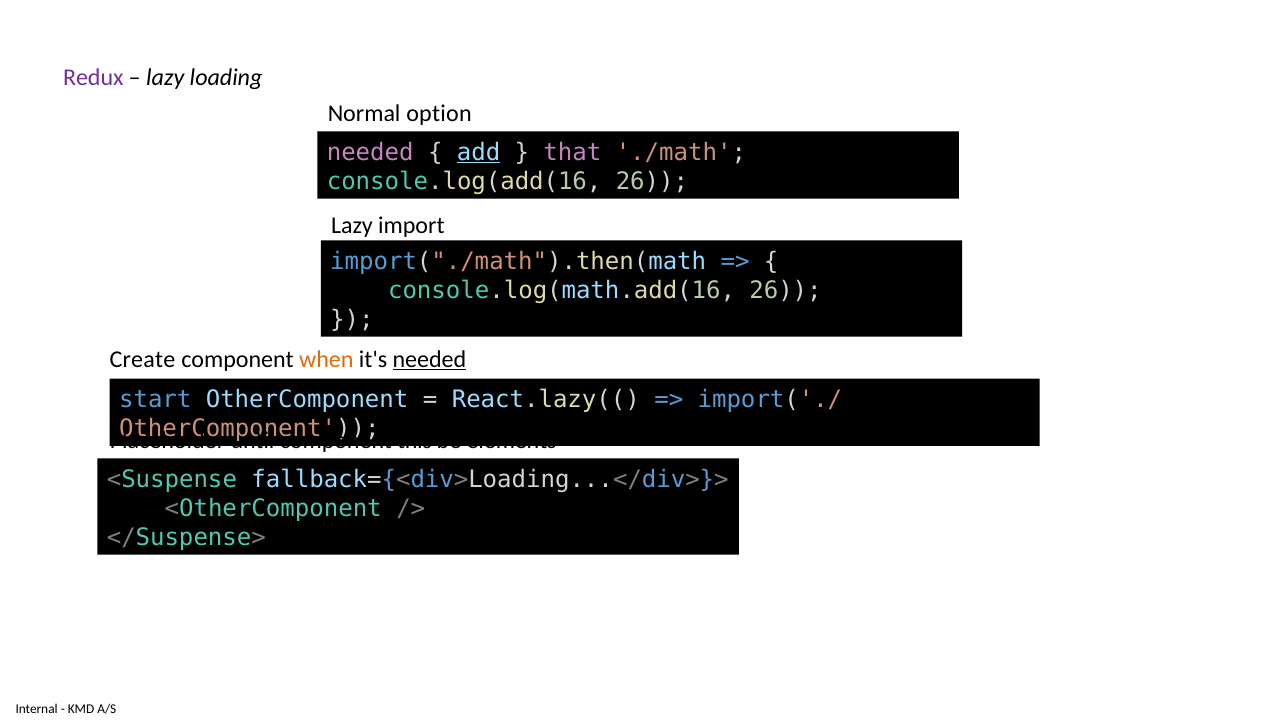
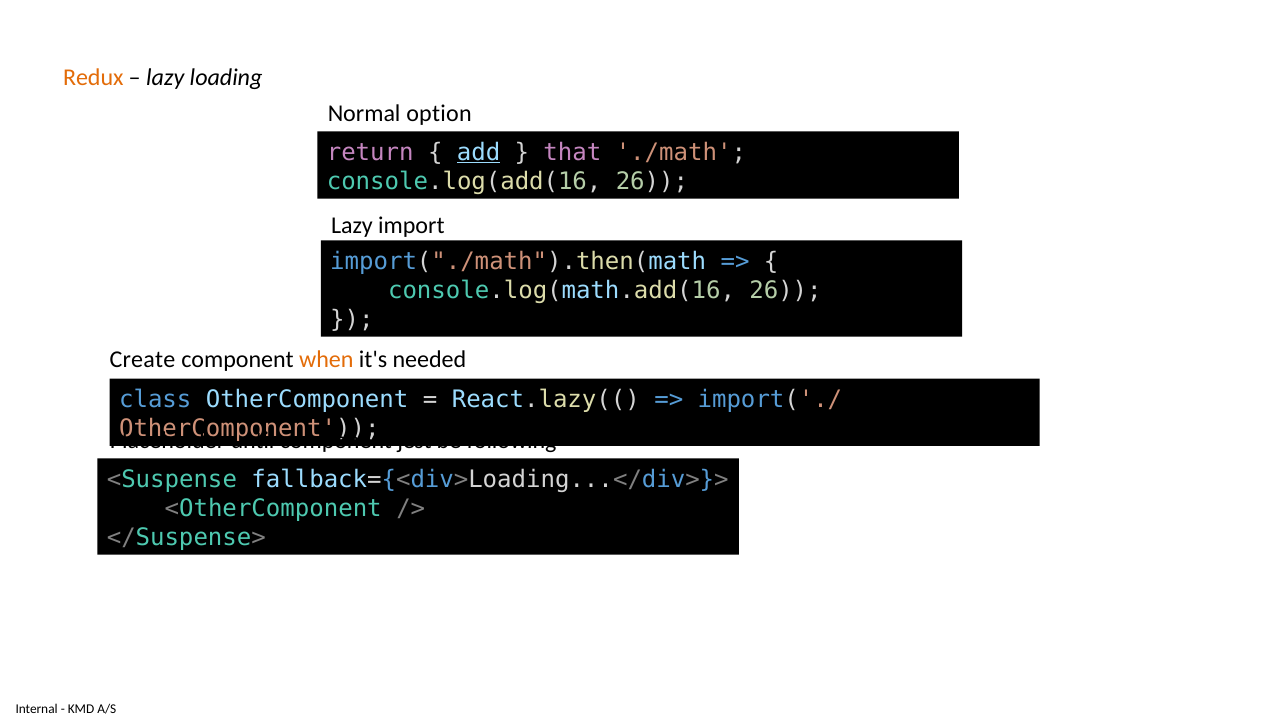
Redux colour: purple -> orange (93, 77)
needed: needed -> return (370, 152)
needed underline: present -> none (429, 359)
start: start -> class (155, 399)
this: this -> jest (414, 440)
elements: elements -> following (512, 440)
